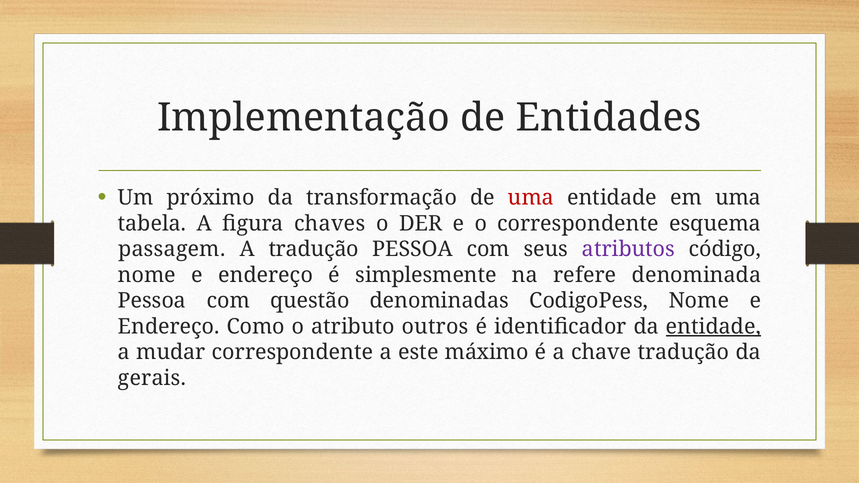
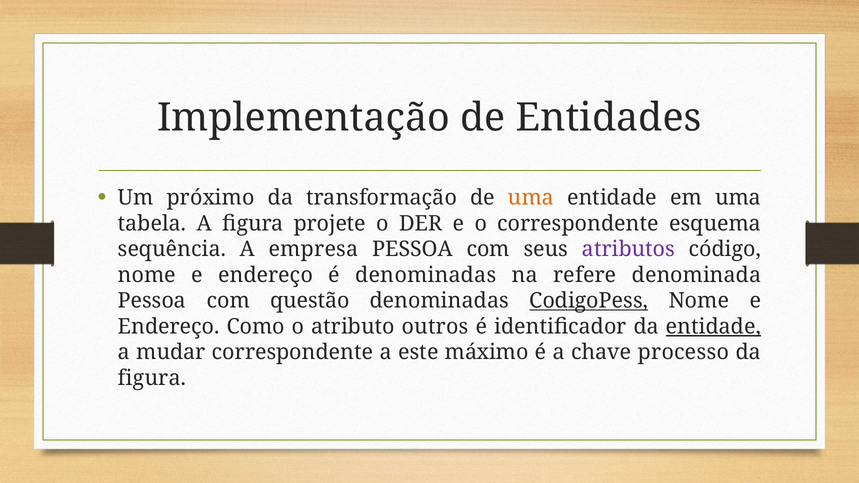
uma colour: red -> orange (531, 198)
chaves: chaves -> projete (330, 224)
passagem: passagem -> sequência (172, 249)
A tradução: tradução -> empresa (314, 249)
é simplesmente: simplesmente -> denominadas (426, 275)
CodigoPess underline: none -> present (589, 301)
chave tradução: tradução -> processo (683, 352)
gerais: gerais -> figura (152, 378)
